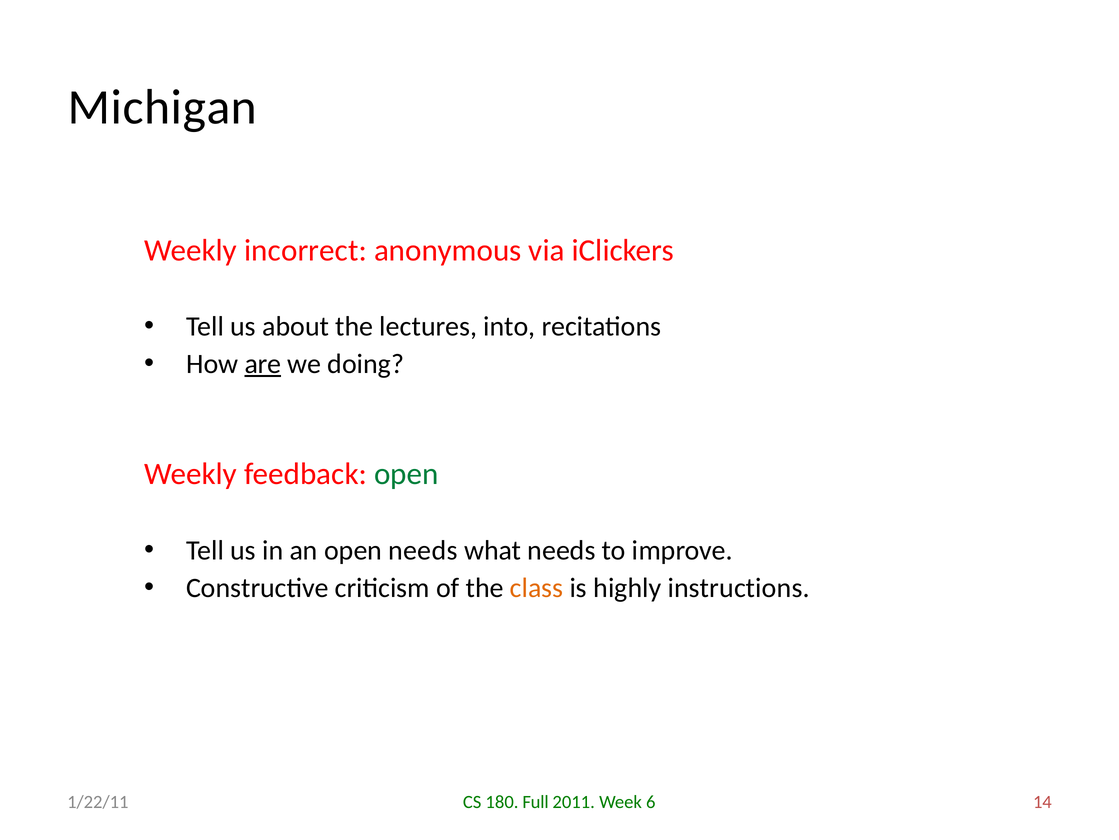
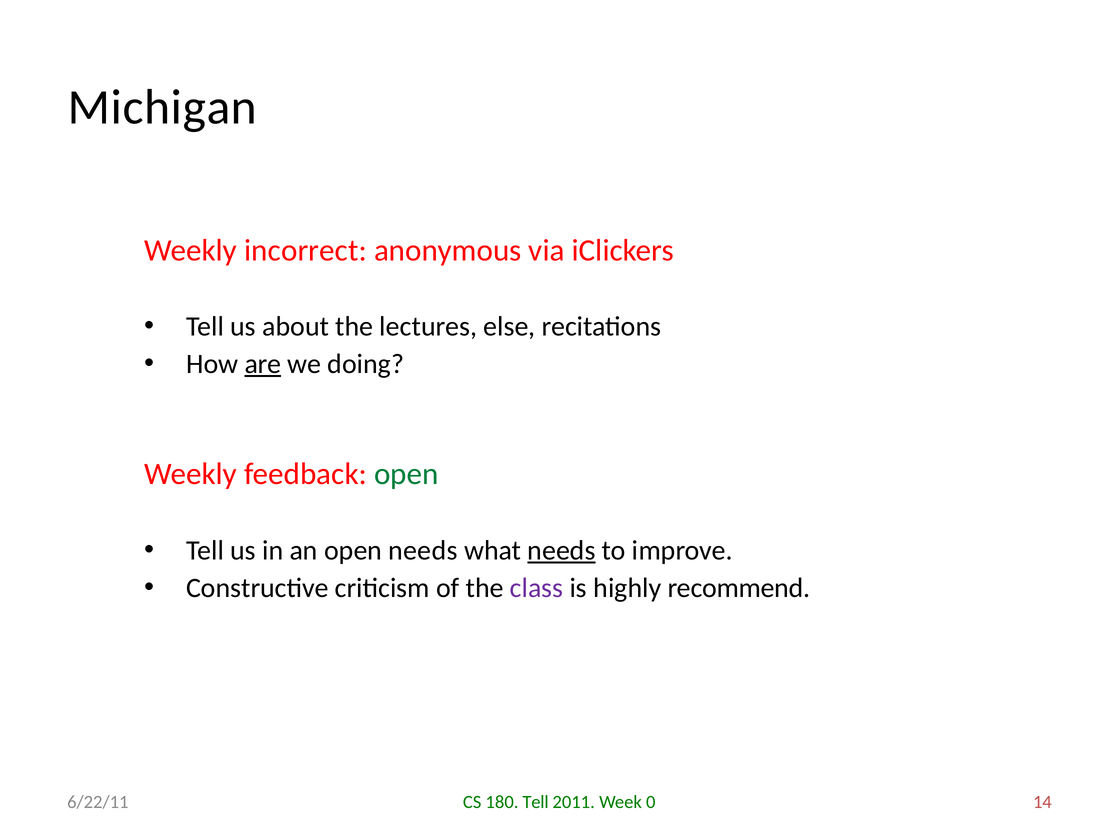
into: into -> else (509, 326)
needs underline: none -> present (562, 550)
class colour: orange -> purple (537, 587)
instructions: instructions -> recommend (739, 587)
180 Full: Full -> Tell (536, 801)
6: 6 -> 0 (651, 801)
1/22/11: 1/22/11 -> 6/22/11 (98, 801)
